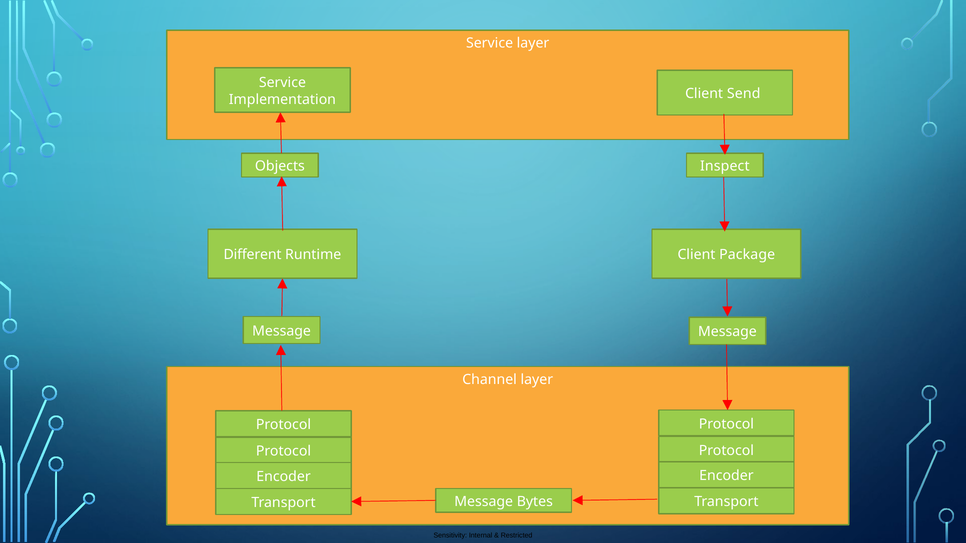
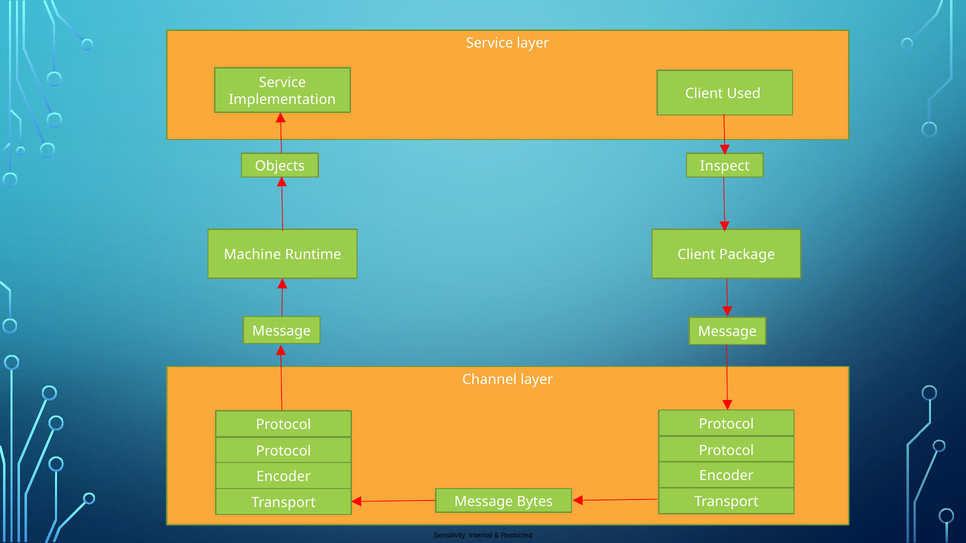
Send: Send -> Used (744, 94)
Different: Different -> Machine (252, 255)
